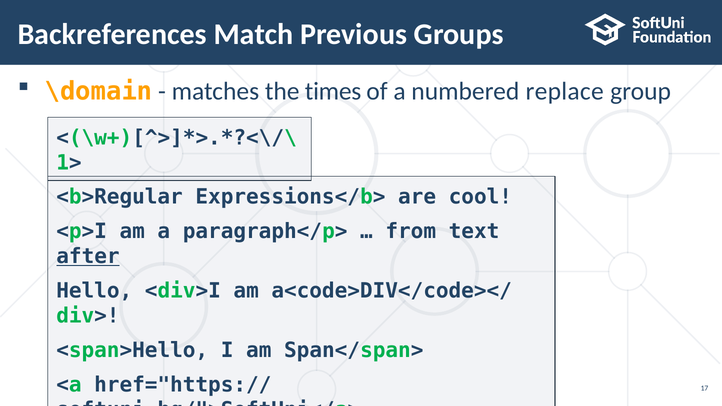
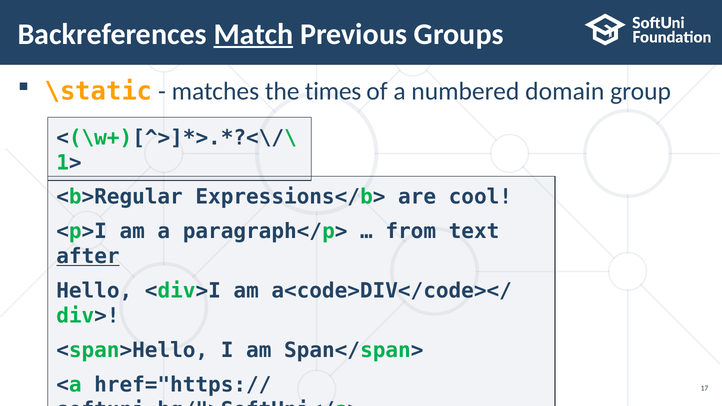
Match underline: none -> present (254, 34)
\domain: \domain -> \static (99, 92)
replace: replace -> domain (565, 92)
